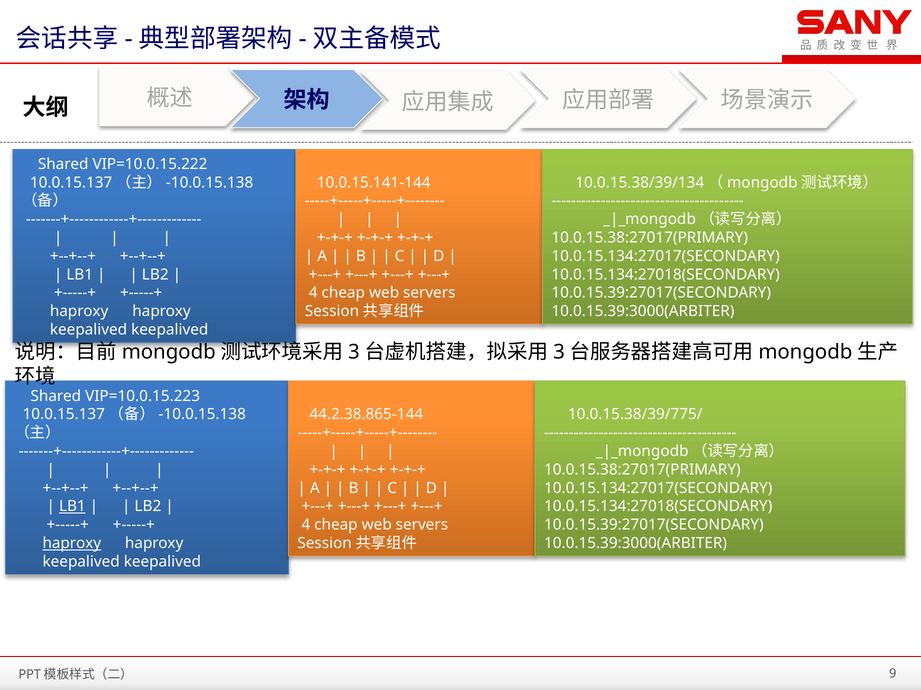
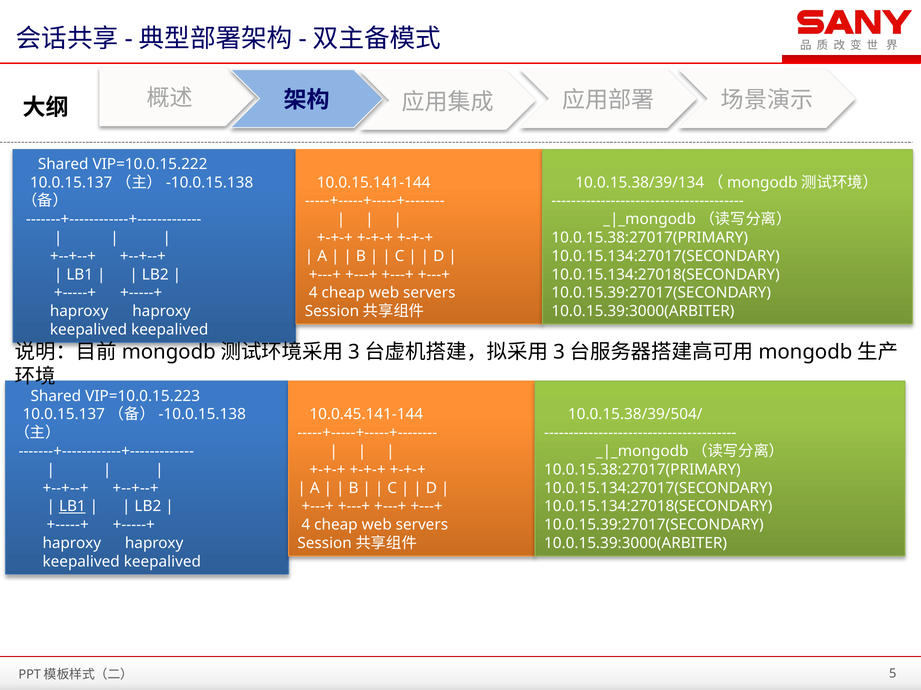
44.2.38.865-144: 44.2.38.865-144 -> 10.0.45.141-144 (366, 415)
10.0.15.38/39/775/: 10.0.15.38/39/775/ -> 10.0.15.38/39/504/ (635, 415)
haproxy underline: present -> none (72, 544)
9: 9 -> 5 (893, 674)
